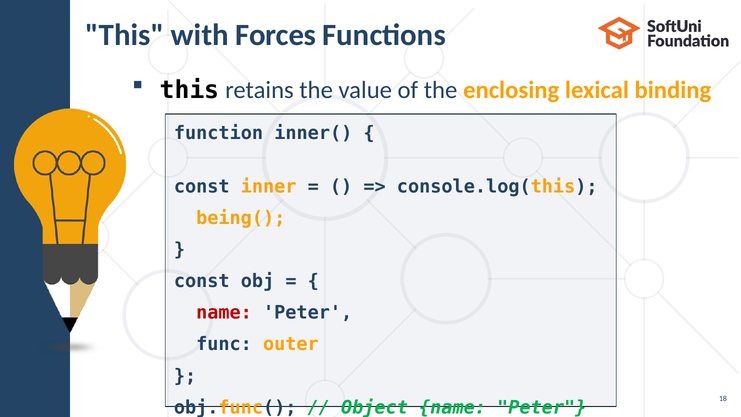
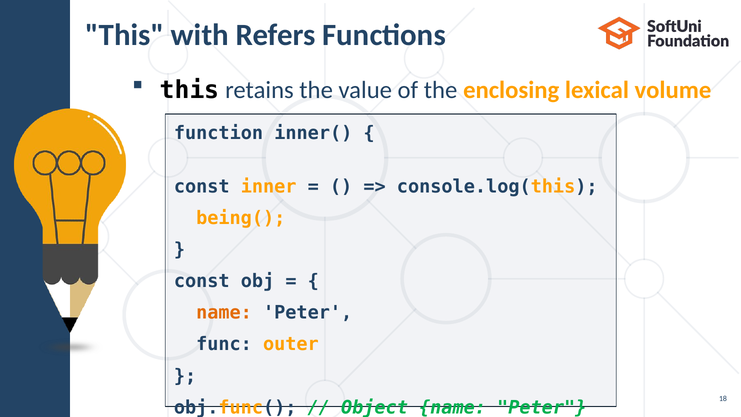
Forces: Forces -> Refers (276, 35)
binding: binding -> volume (673, 90)
name colour: red -> orange (224, 313)
